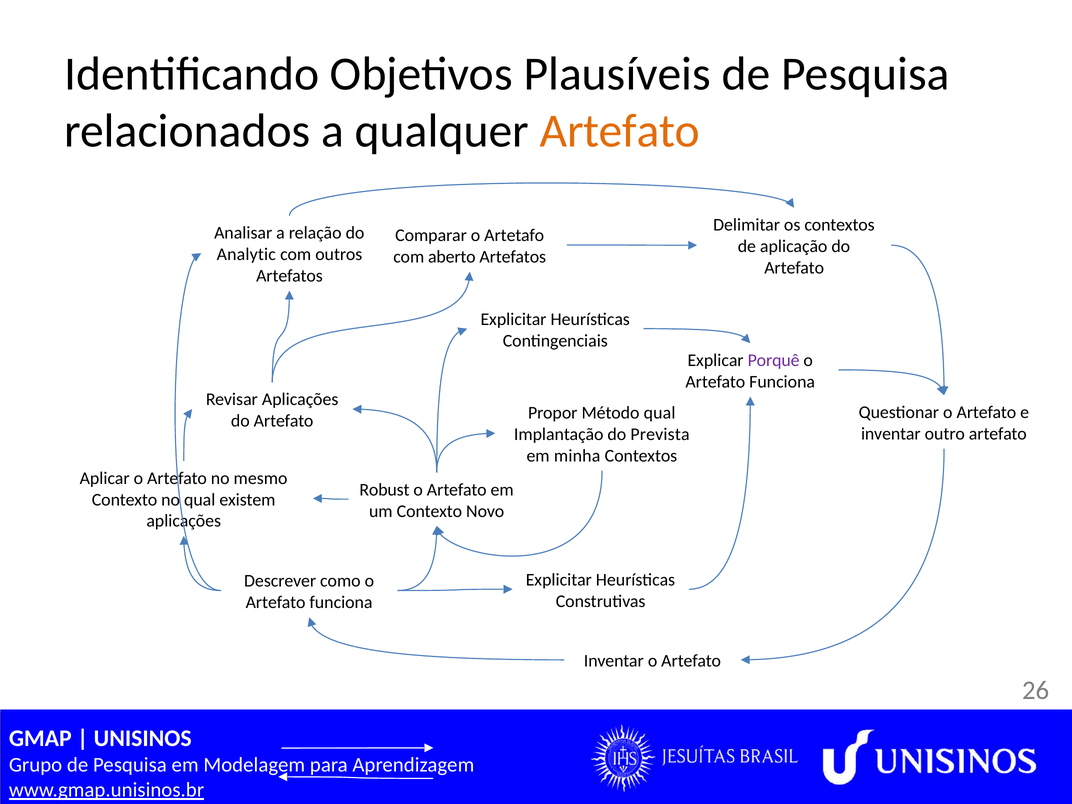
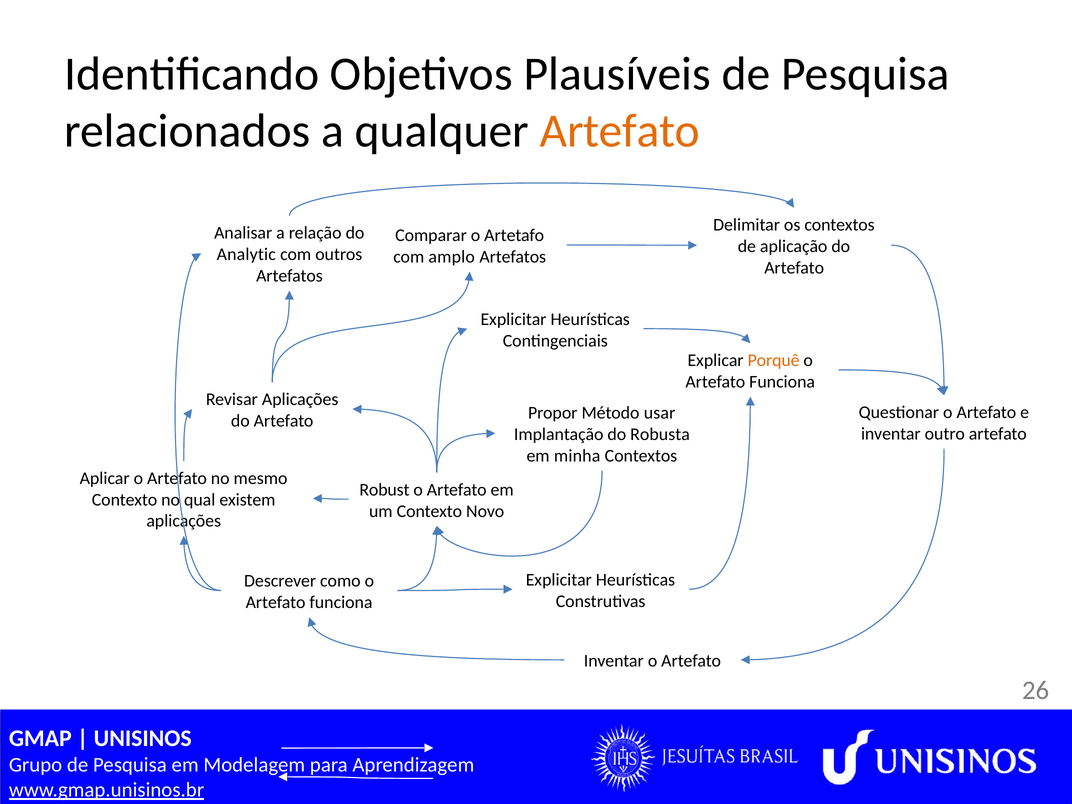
aberto: aberto -> amplo (452, 257)
Porquê colour: purple -> orange (774, 360)
Método qual: qual -> usar (660, 413)
Prevista: Prevista -> Robusta (660, 435)
